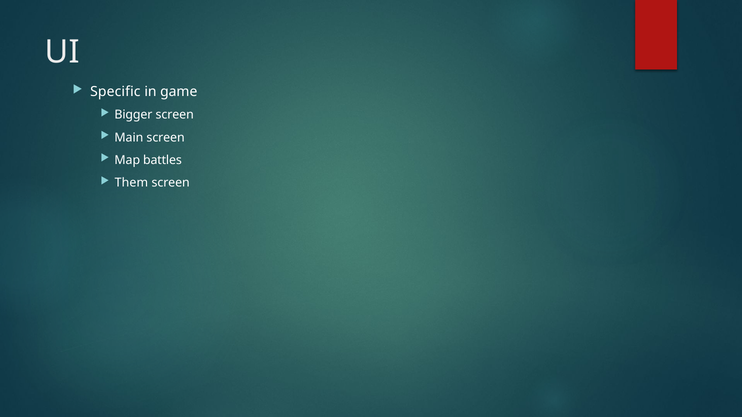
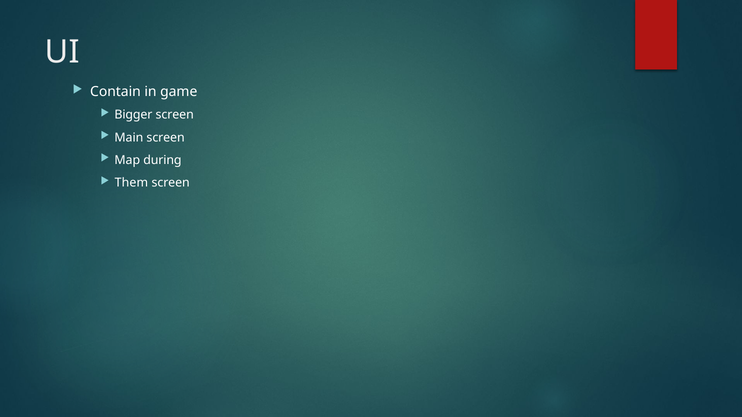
Specific: Specific -> Contain (115, 92)
battles: battles -> during (162, 160)
